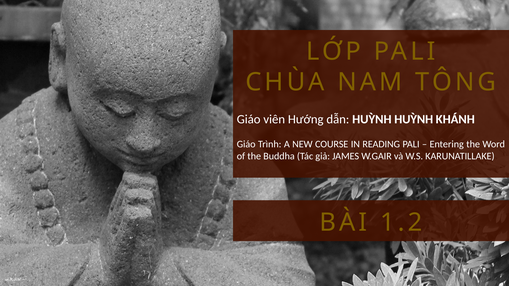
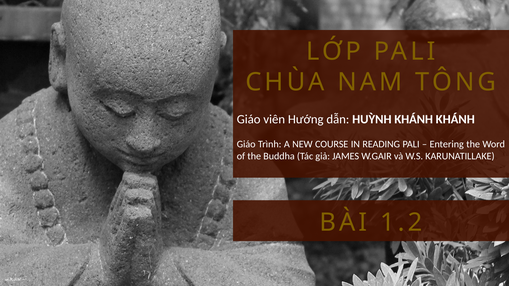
HUỲNH HUỲNH: HUỲNH -> KHÁNH (414, 119)
